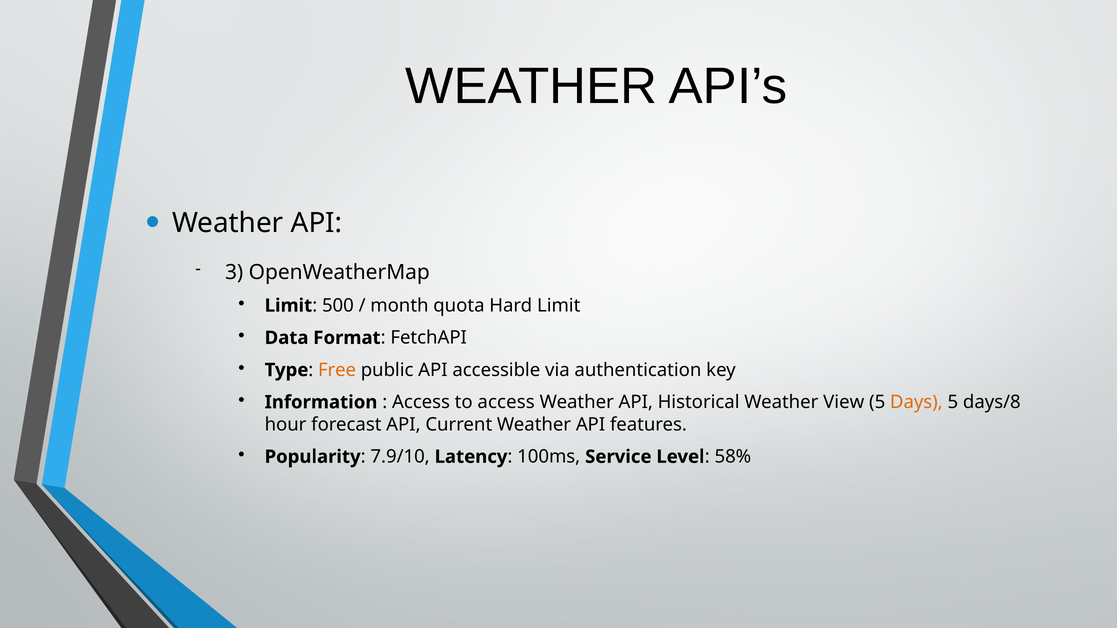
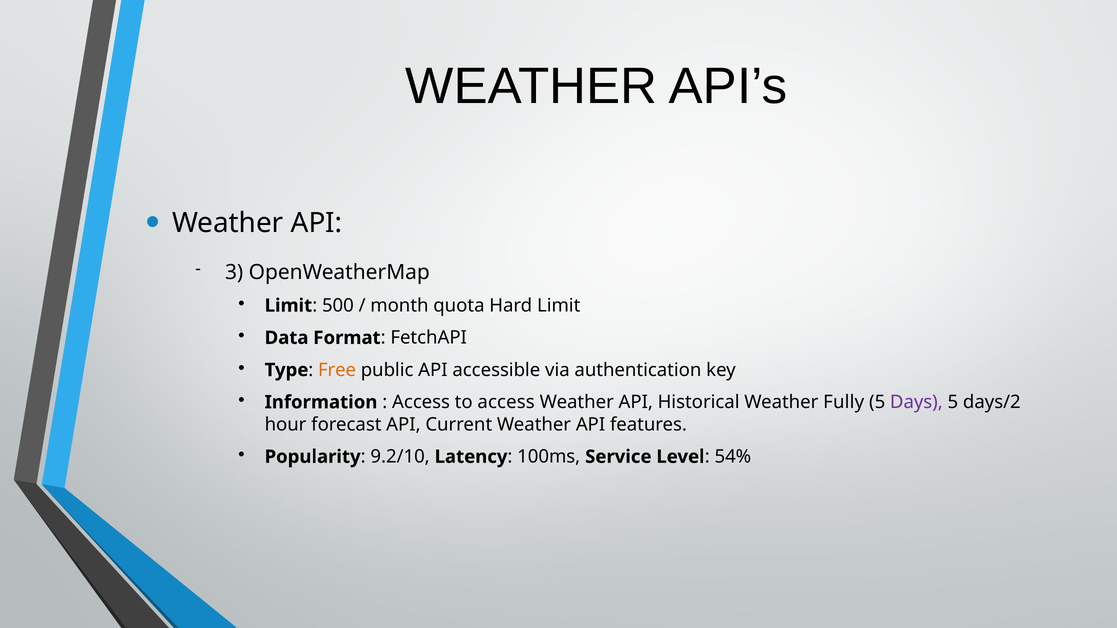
View: View -> Fully (844, 402)
Days colour: orange -> purple (916, 402)
days/8: days/8 -> days/2 (992, 402)
7.9/10: 7.9/10 -> 9.2/10 (400, 457)
58%: 58% -> 54% (733, 457)
